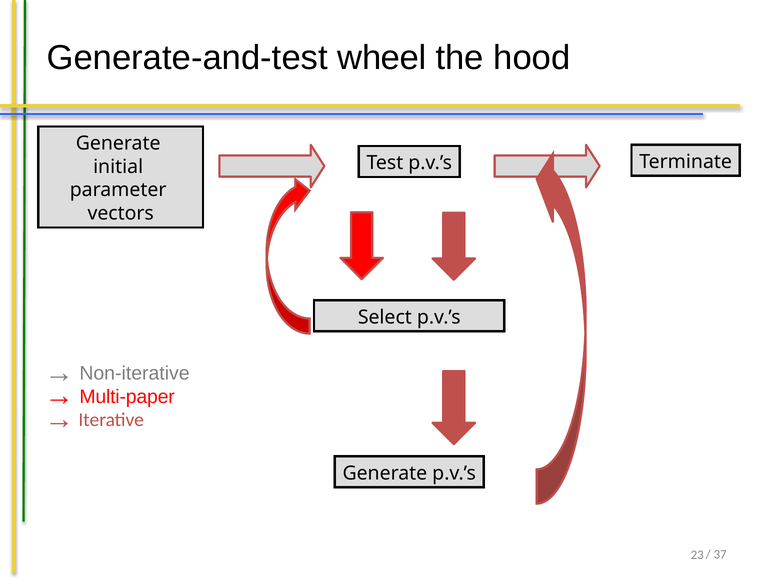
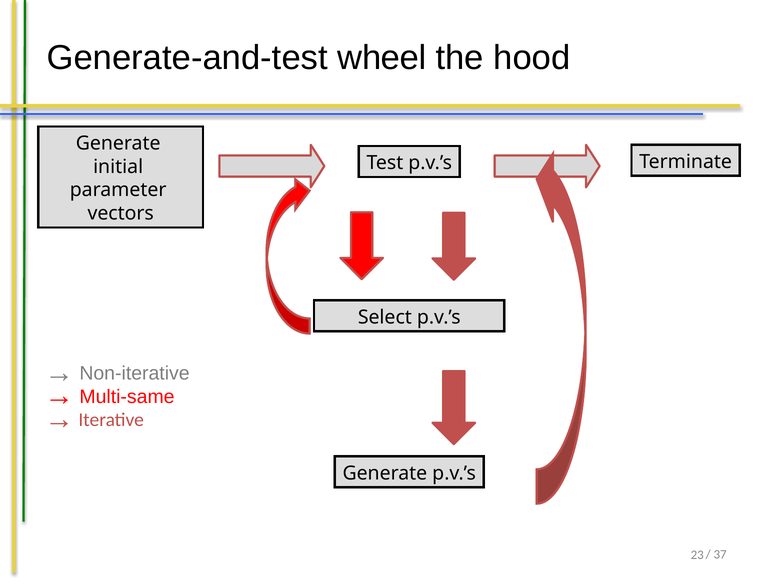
Multi-paper: Multi-paper -> Multi-same (127, 397)
